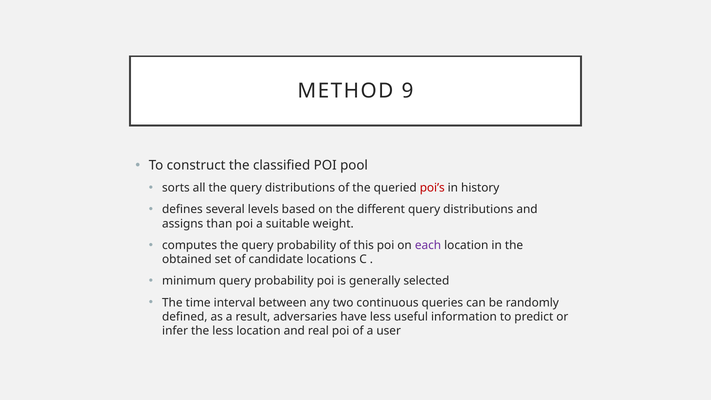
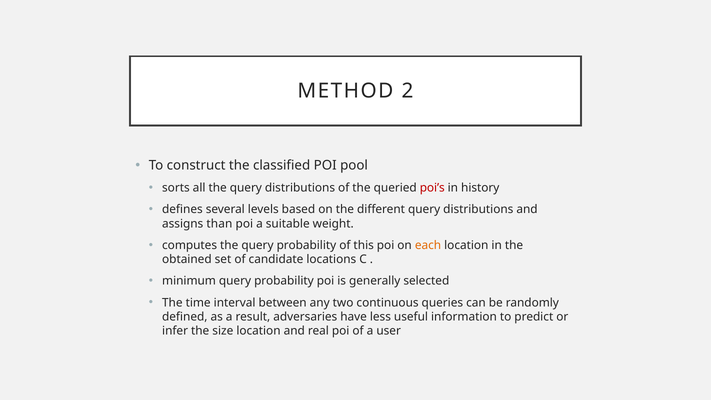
9: 9 -> 2 (407, 91)
each colour: purple -> orange (428, 245)
the less: less -> size (223, 331)
